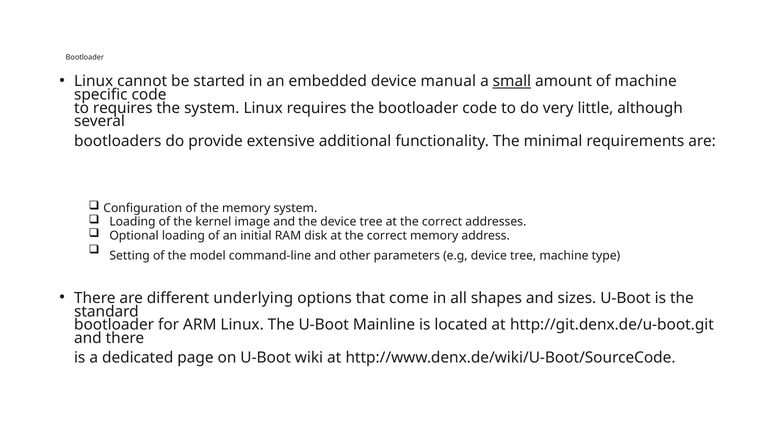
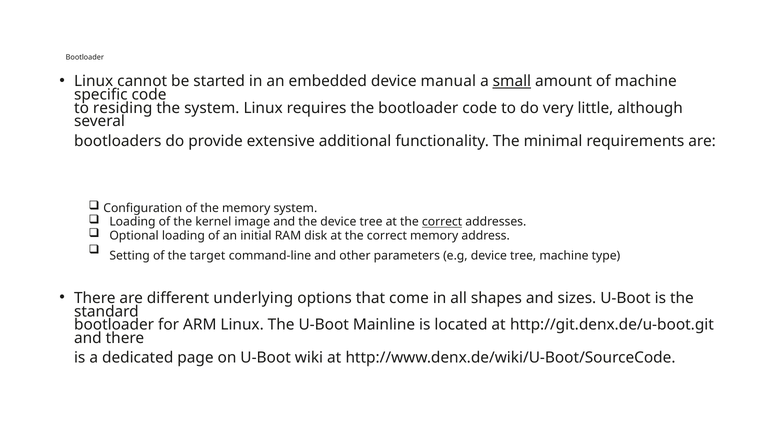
to requires: requires -> residing (123, 108)
correct underline: none -> present (442, 222)
model: model -> target (208, 255)
